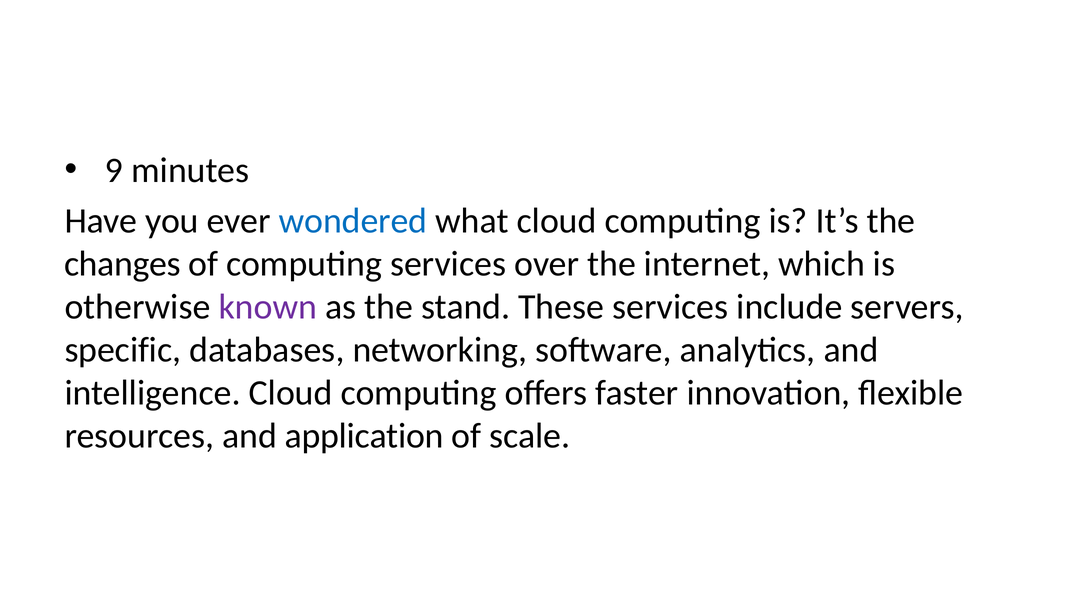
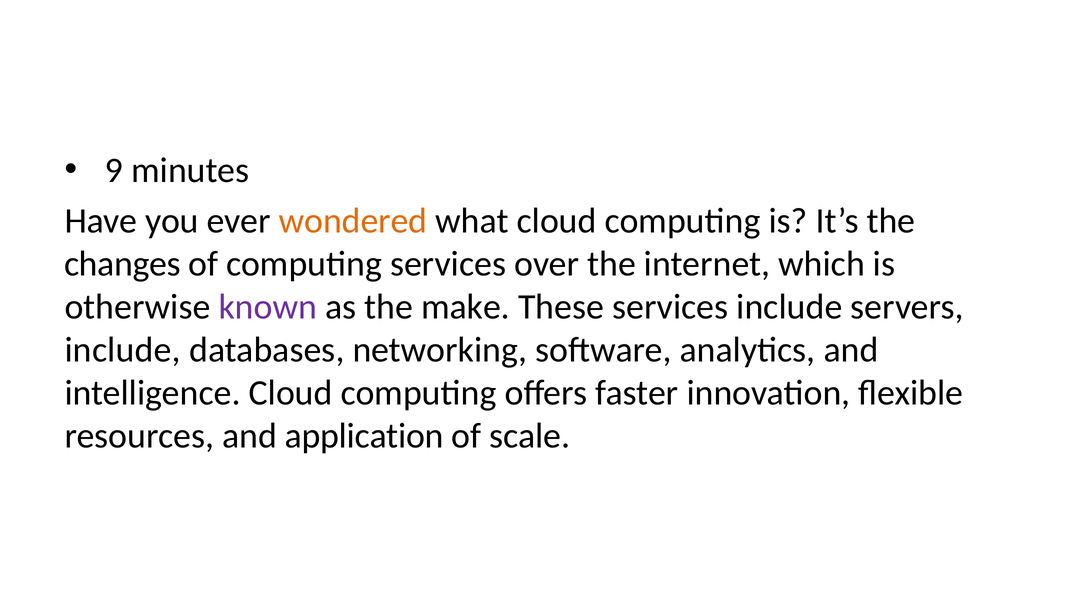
wondered colour: blue -> orange (353, 221)
stand: stand -> make (465, 307)
specific: specific -> include (123, 350)
